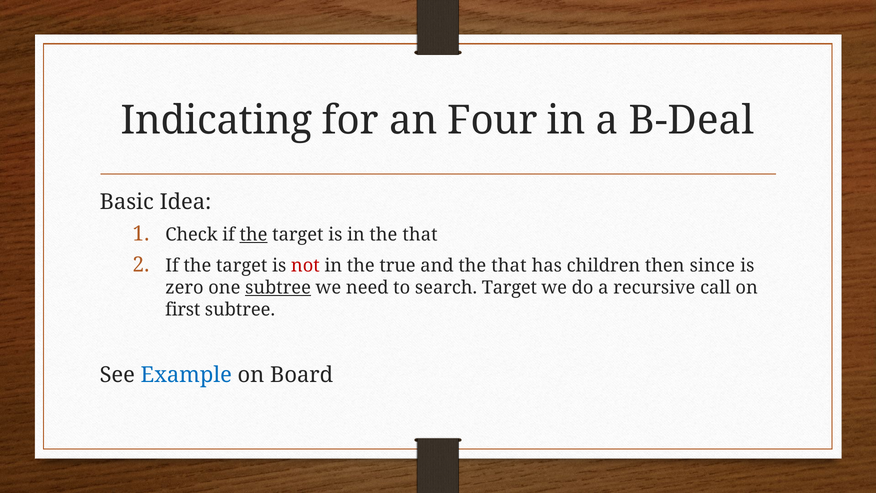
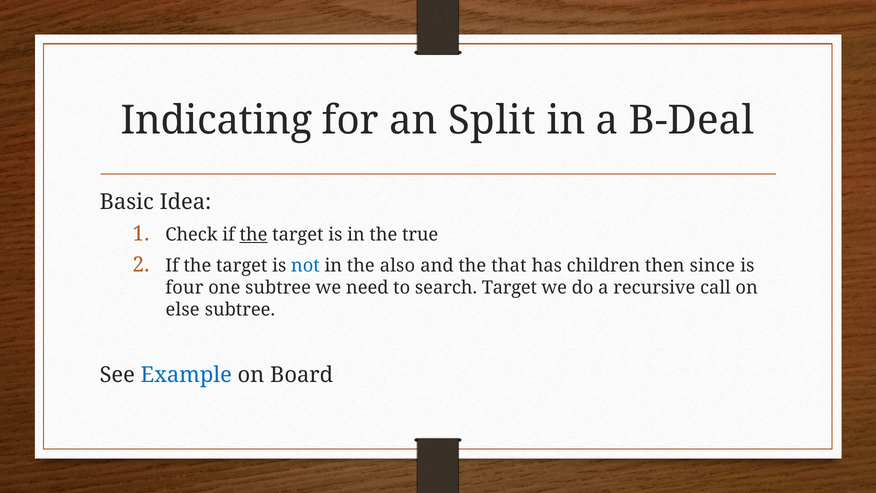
Four: Four -> Split (492, 120)
in the that: that -> true (420, 235)
not colour: red -> blue (305, 266)
true: true -> also (397, 266)
zero: zero -> four (184, 288)
subtree underline: present -> none (278, 288)
first: first -> else (183, 310)
